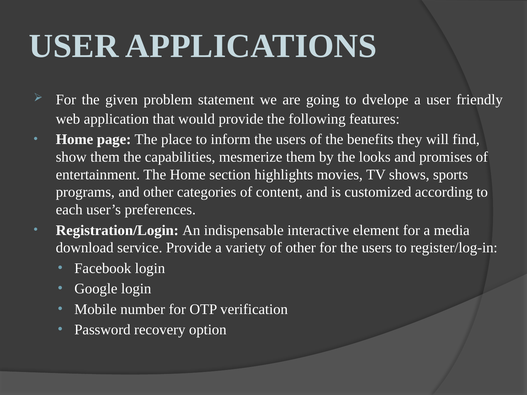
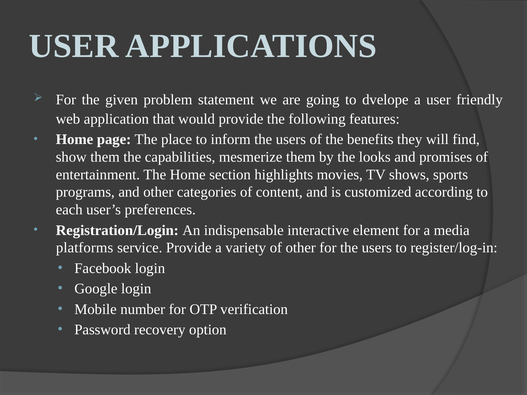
download: download -> platforms (85, 248)
